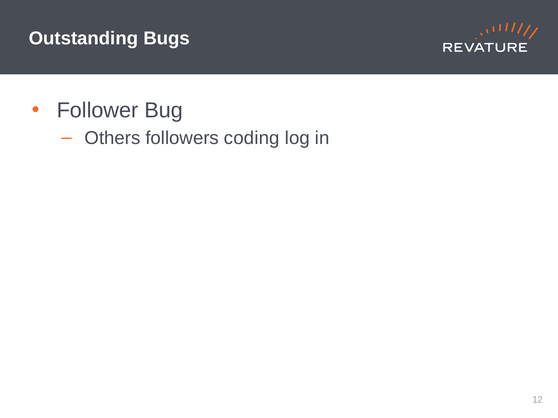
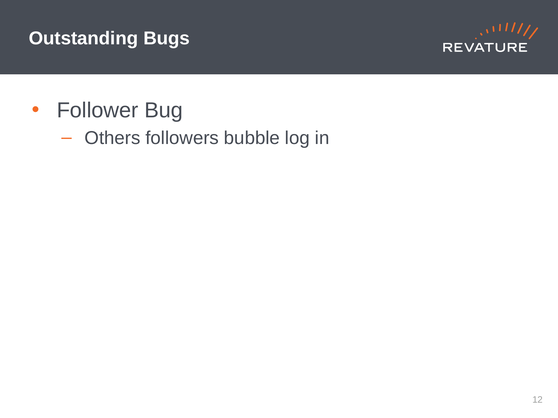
coding: coding -> bubble (252, 138)
